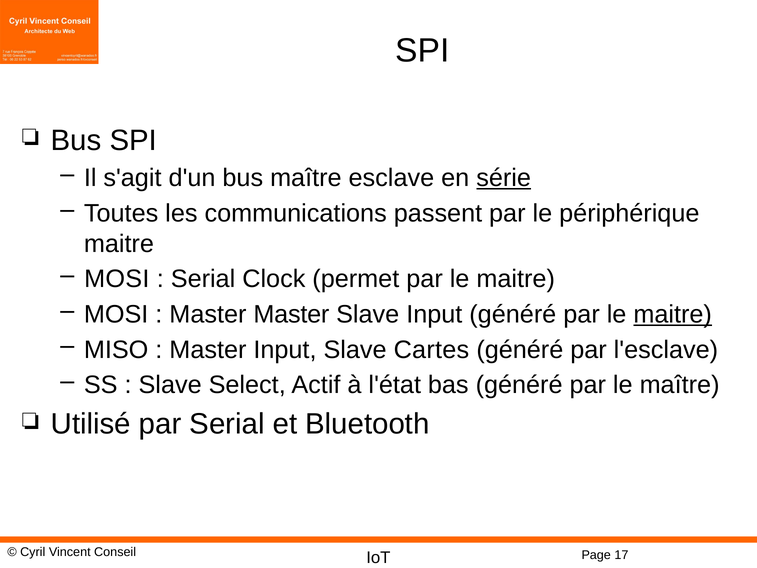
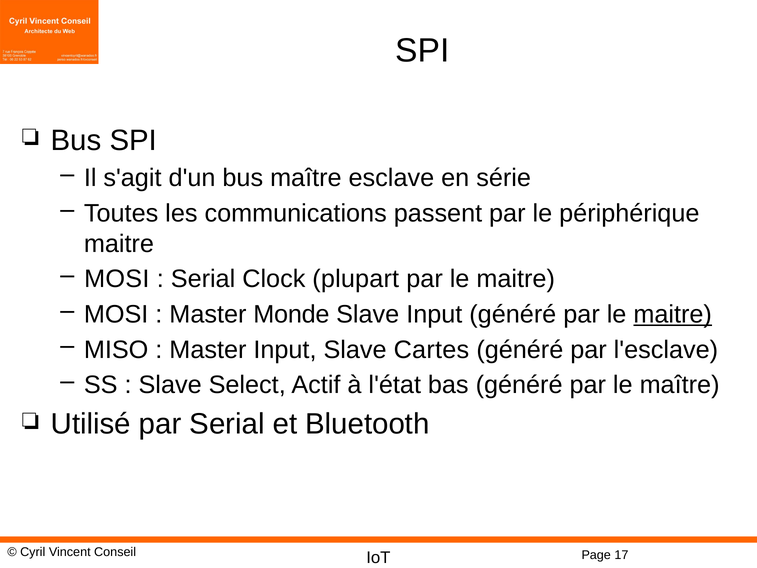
série underline: present -> none (504, 178)
permet: permet -> plupart (356, 279)
Master Master: Master -> Monde (291, 314)
